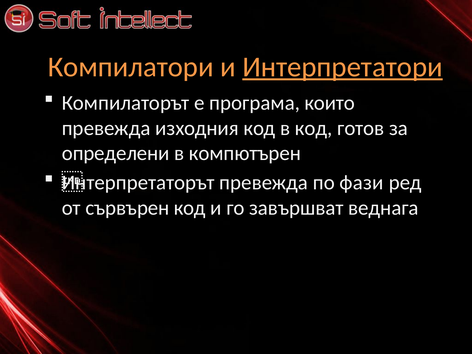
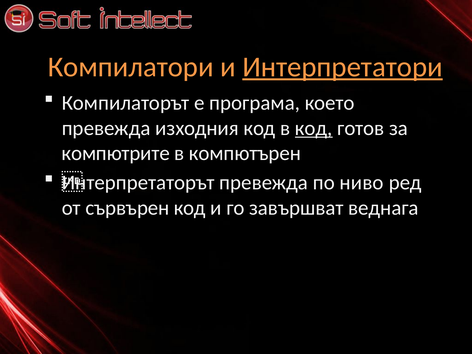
които: които -> което (330, 103)
код underline: none -> present (314, 128)
определени: определени -> компютрите (116, 153)
фази: фази -> ниво (362, 183)
